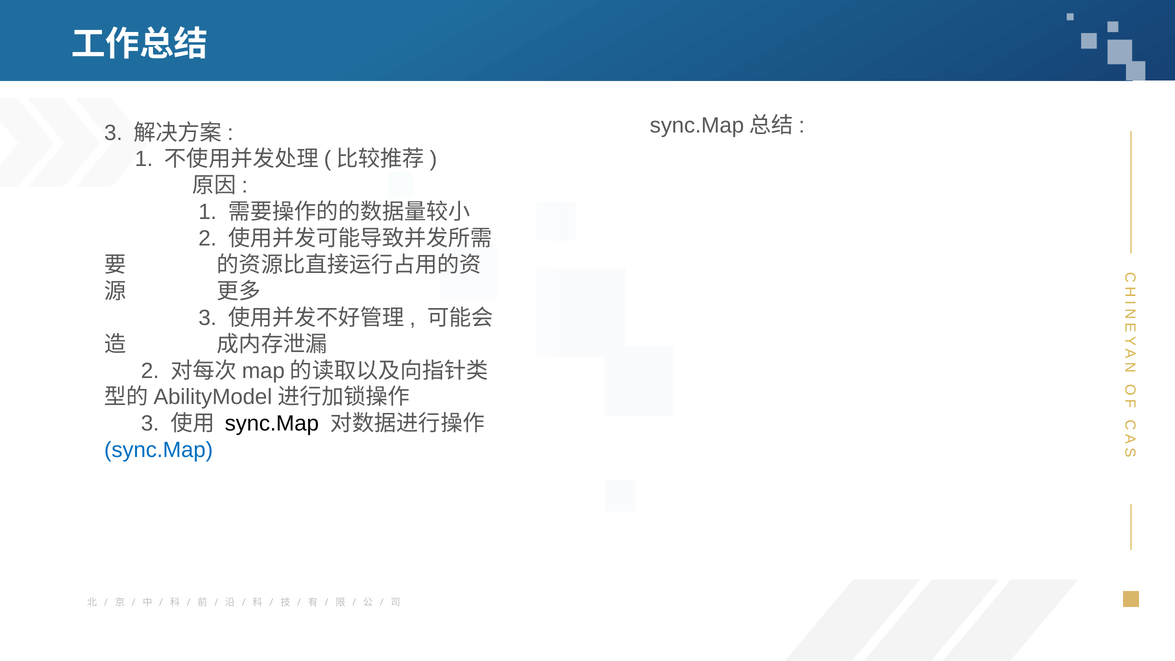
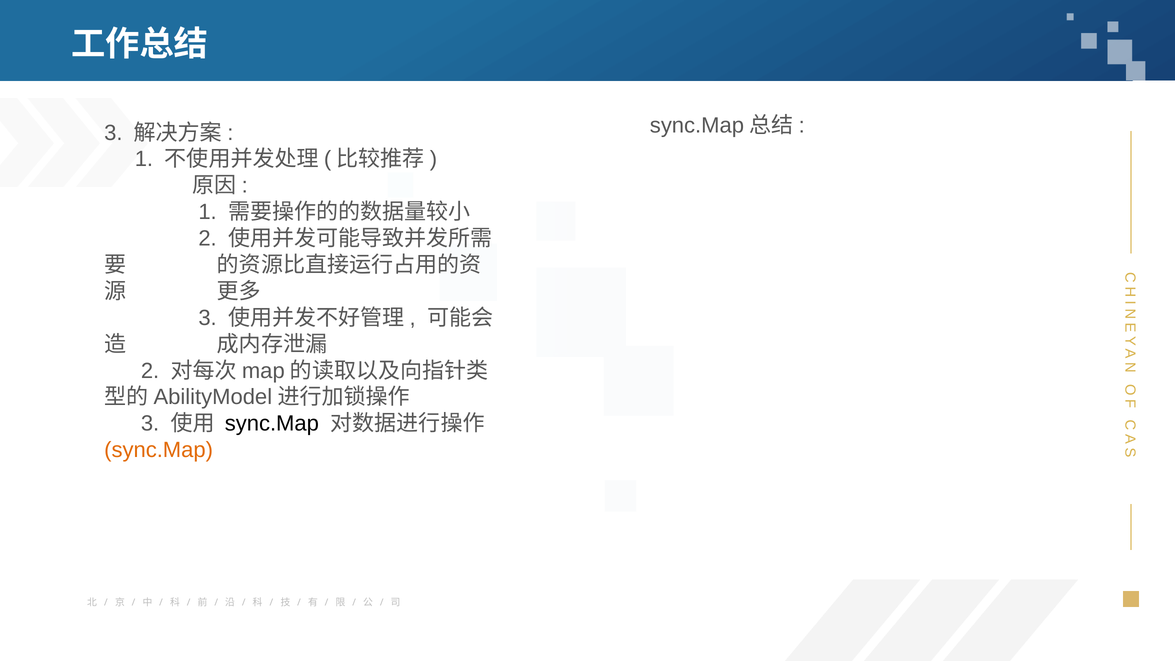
sync.Map colour: blue -> orange (159, 450)
